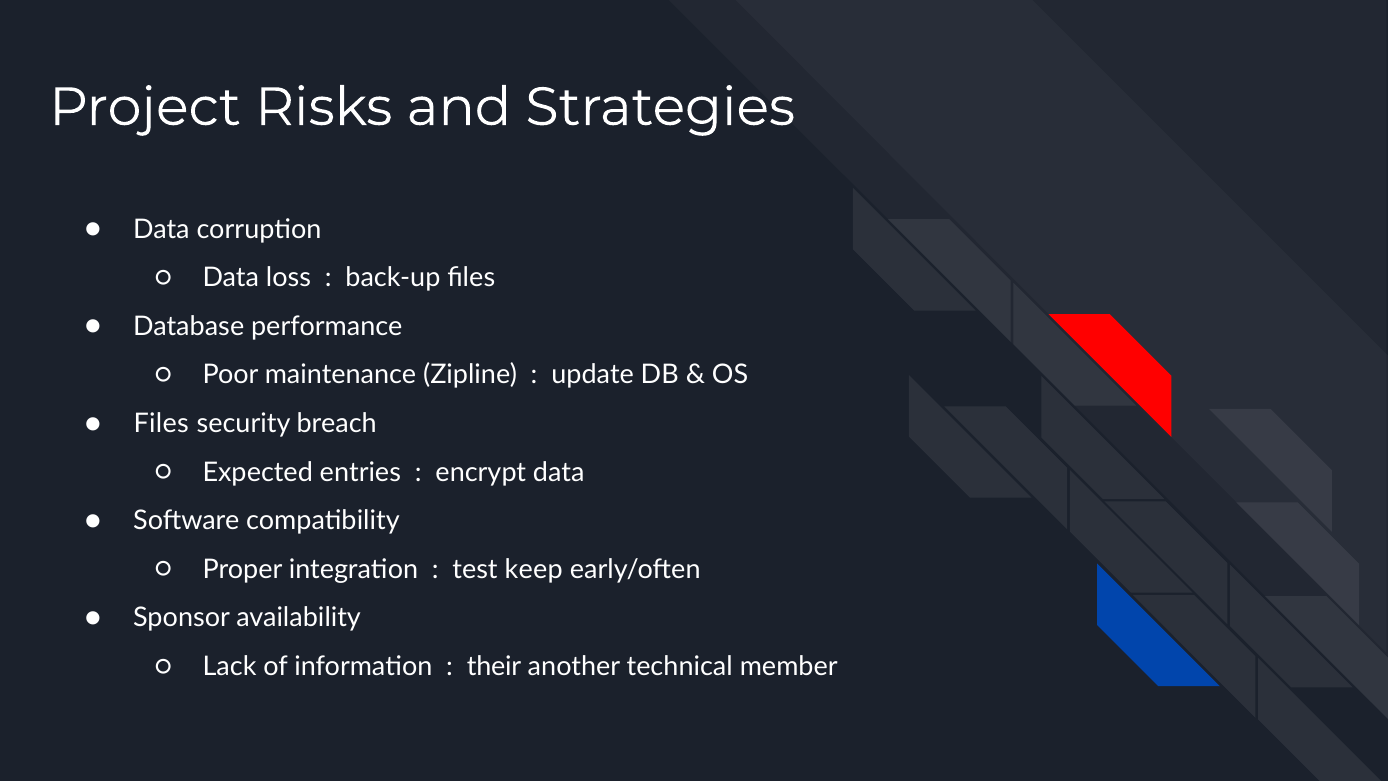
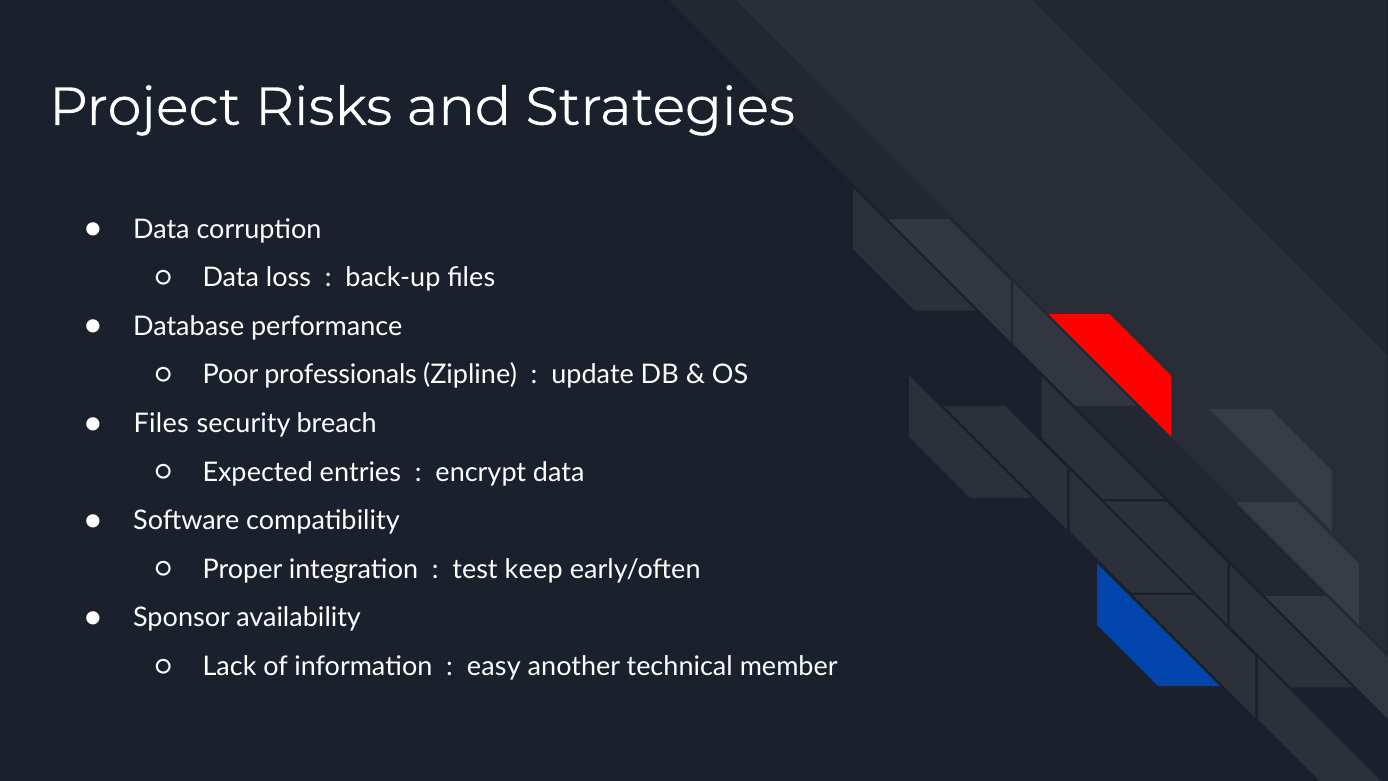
maintenance: maintenance -> professionals (341, 375)
their: their -> easy (494, 666)
